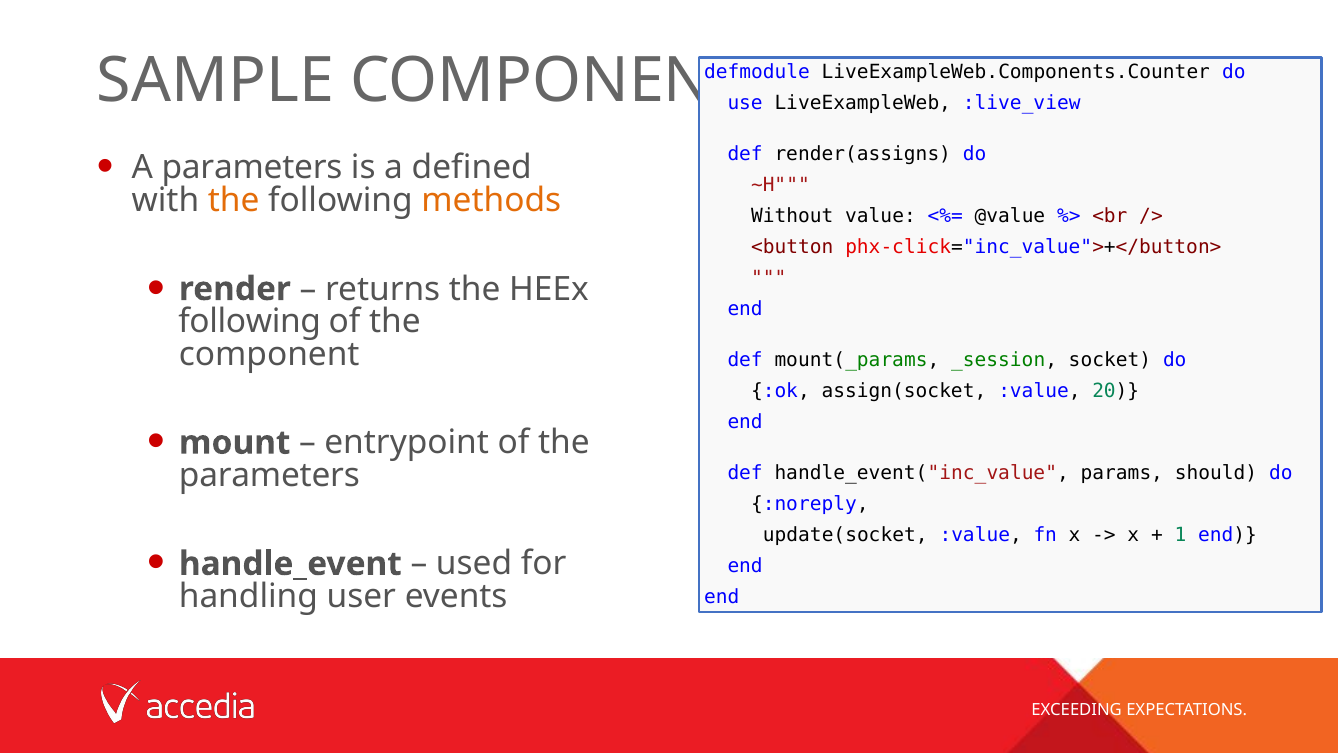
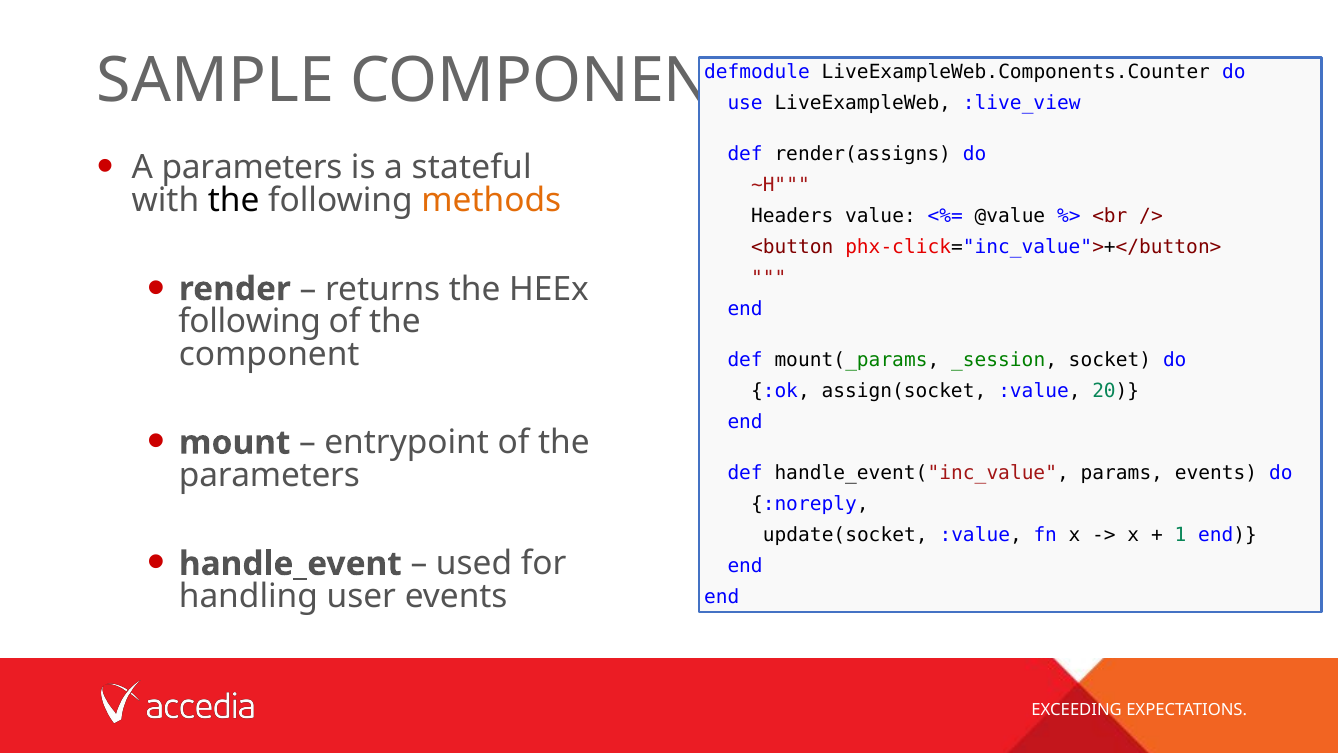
defined: defined -> stateful (472, 168)
the colour: orange -> black (234, 200)
Without: Without -> Headers (792, 216)
params should: should -> events (1216, 472)
